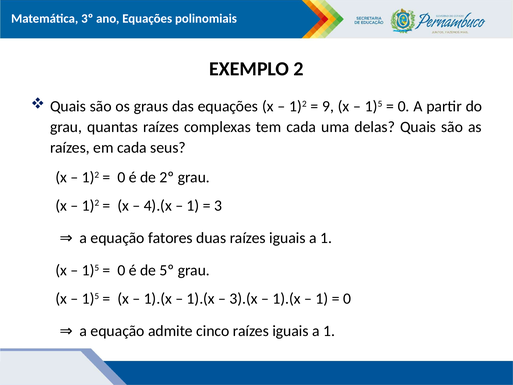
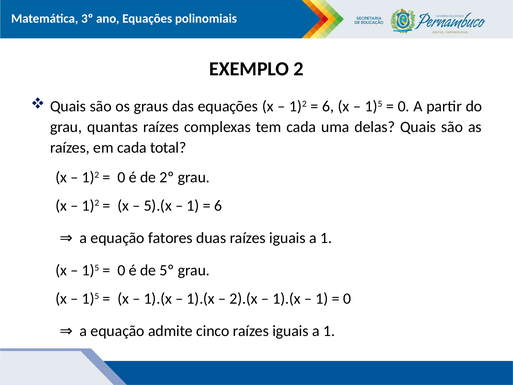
9: 9 -> 6 (328, 106)
seus: seus -> total (168, 148)
4).(x: 4).(x -> 5).(x (158, 205)
3: 3 -> 6 (218, 205)
3).(x: 3).(x -> 2).(x (244, 298)
